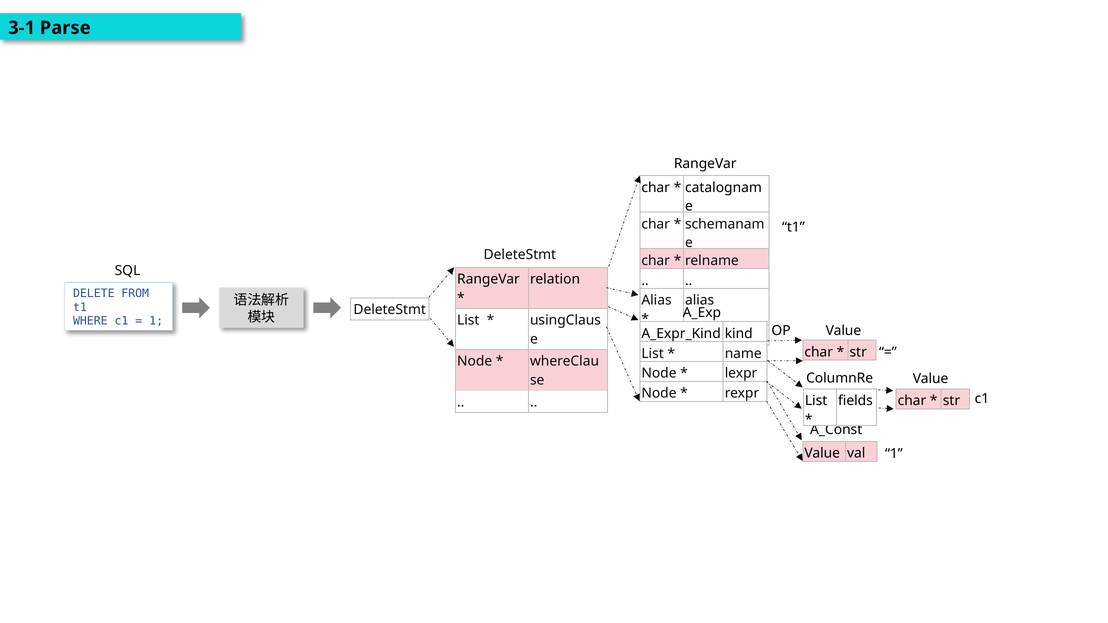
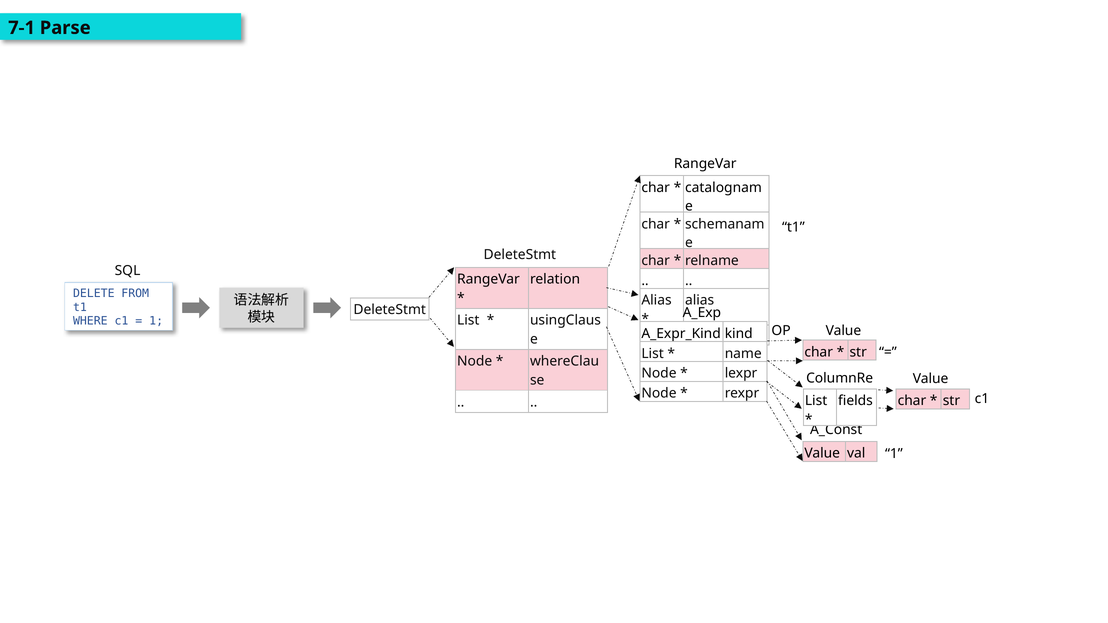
3-1: 3-1 -> 7-1 (22, 28)
